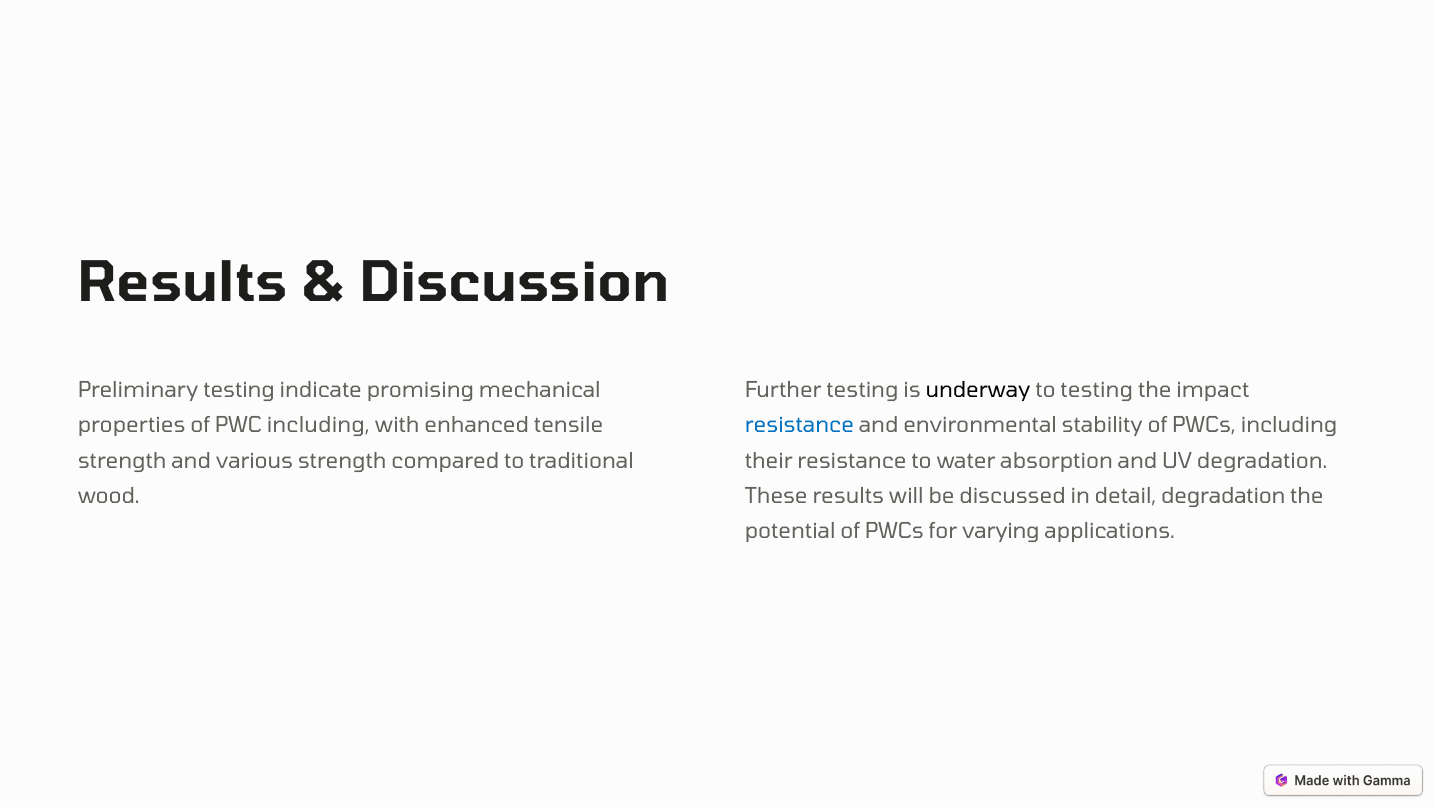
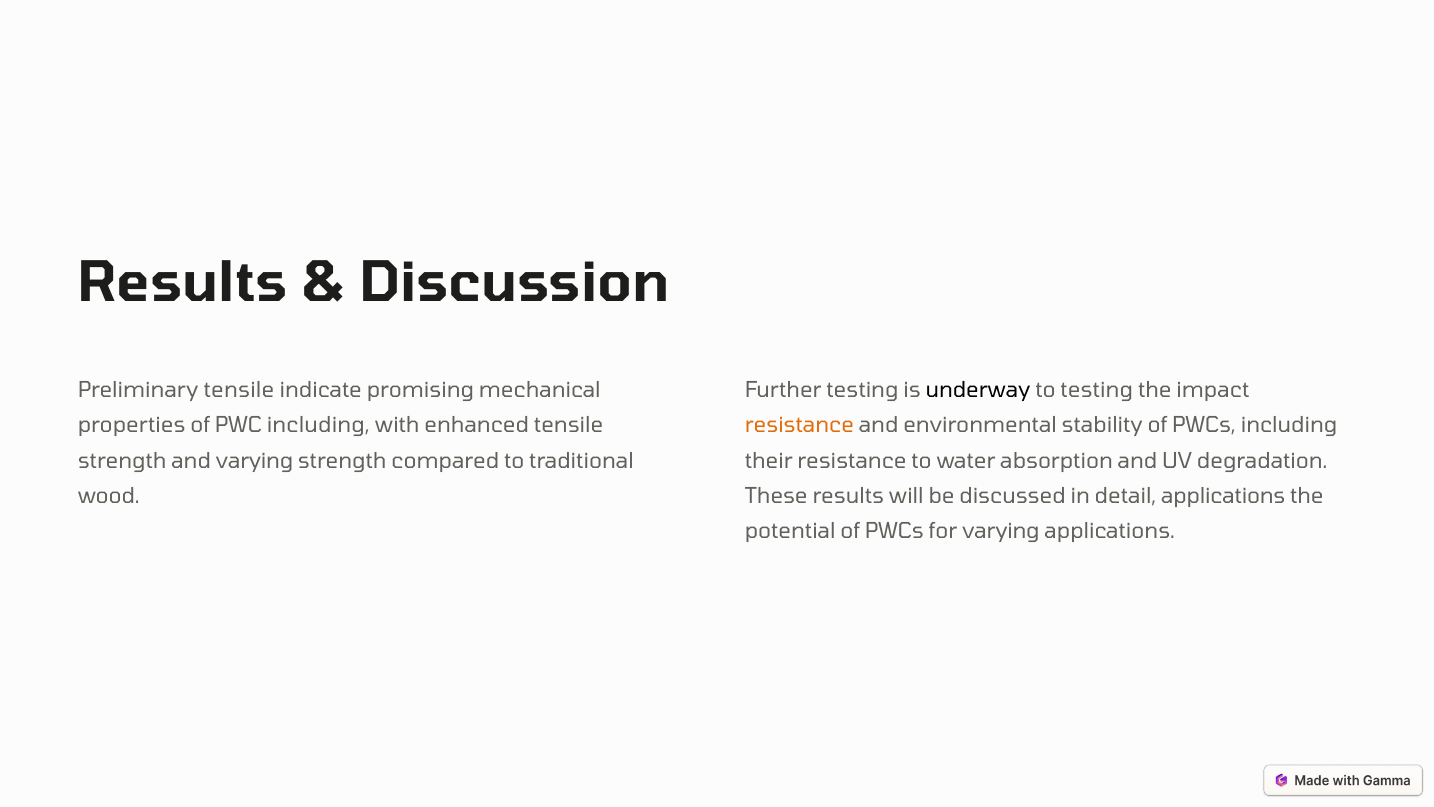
Preliminary testing: testing -> tensile (239, 390)
resistance colour: blue -> orange (799, 425)
and various: various -> varying (254, 461)
detail degradation: degradation -> applications (1223, 496)
